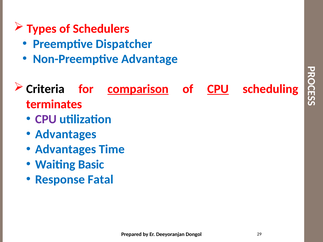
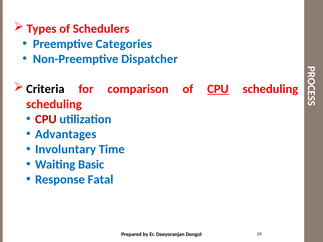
Dispatcher: Dispatcher -> Categories (124, 44)
Advantage: Advantage -> Dispatcher (149, 59)
comparison underline: present -> none (138, 89)
terminates: terminates -> scheduling (54, 104)
CPU colour: purple -> red (46, 119)
Advantages: Advantages -> Involuntary (66, 149)
